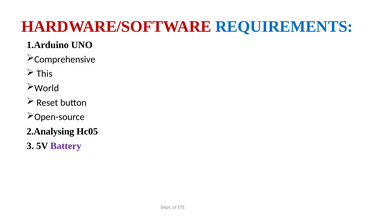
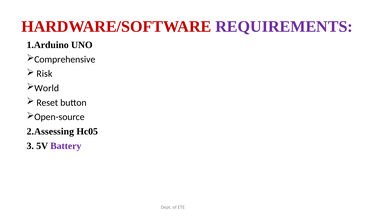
REQUIREMENTS colour: blue -> purple (284, 27)
This: This -> Risk (44, 74)
2.Analysing: 2.Analysing -> 2.Assessing (50, 132)
